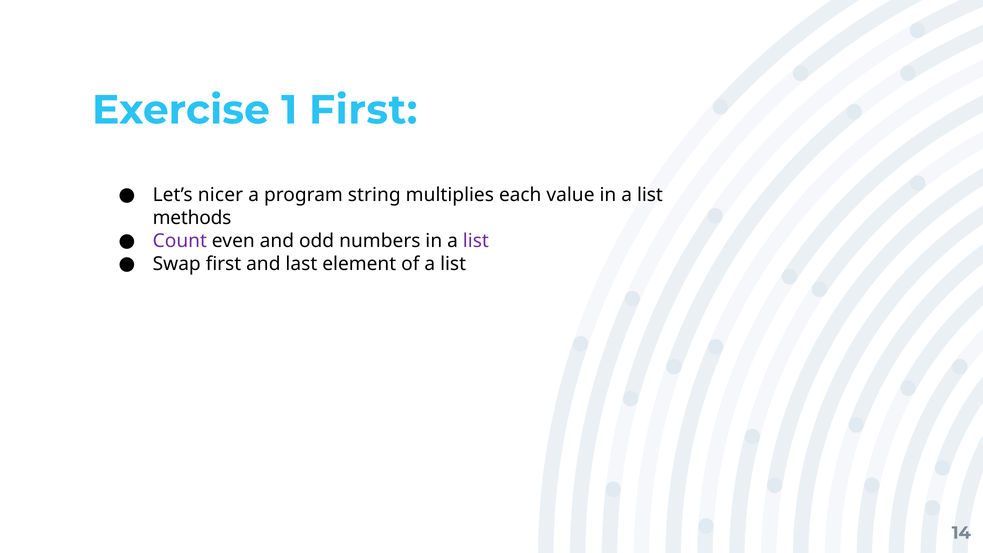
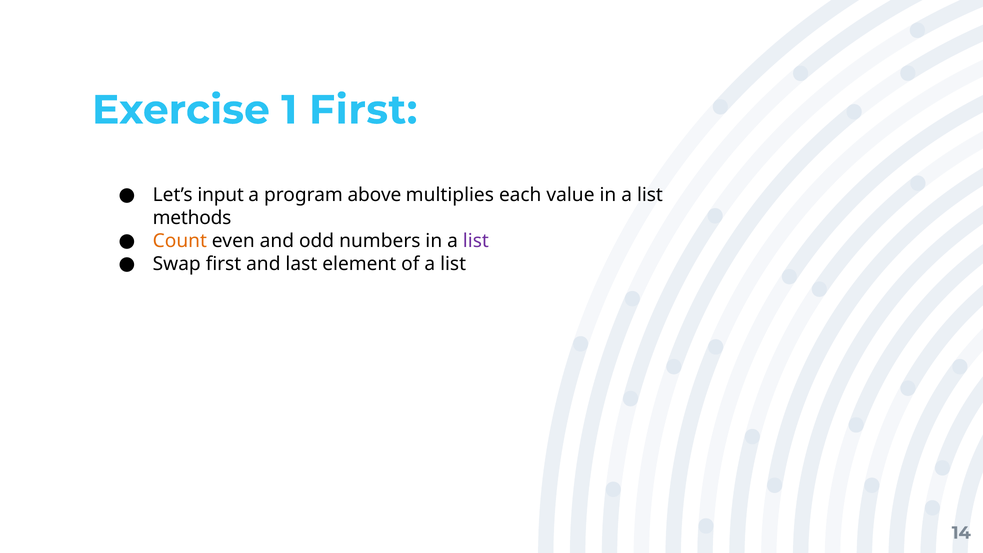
nicer: nicer -> input (221, 195)
string: string -> above (374, 195)
Count colour: purple -> orange (180, 241)
